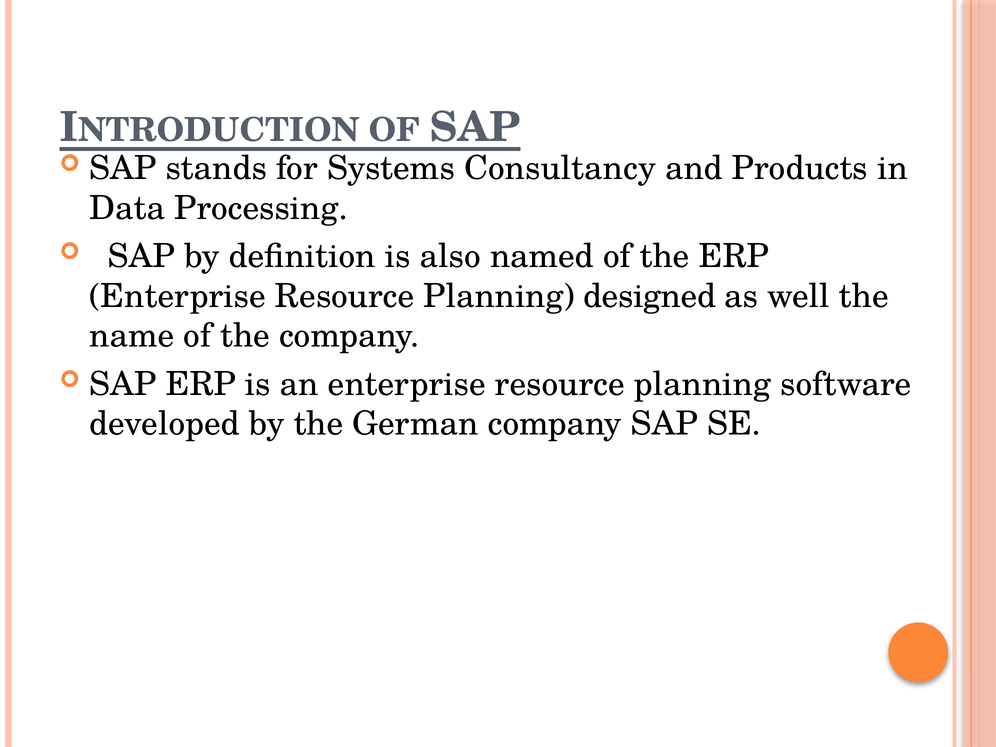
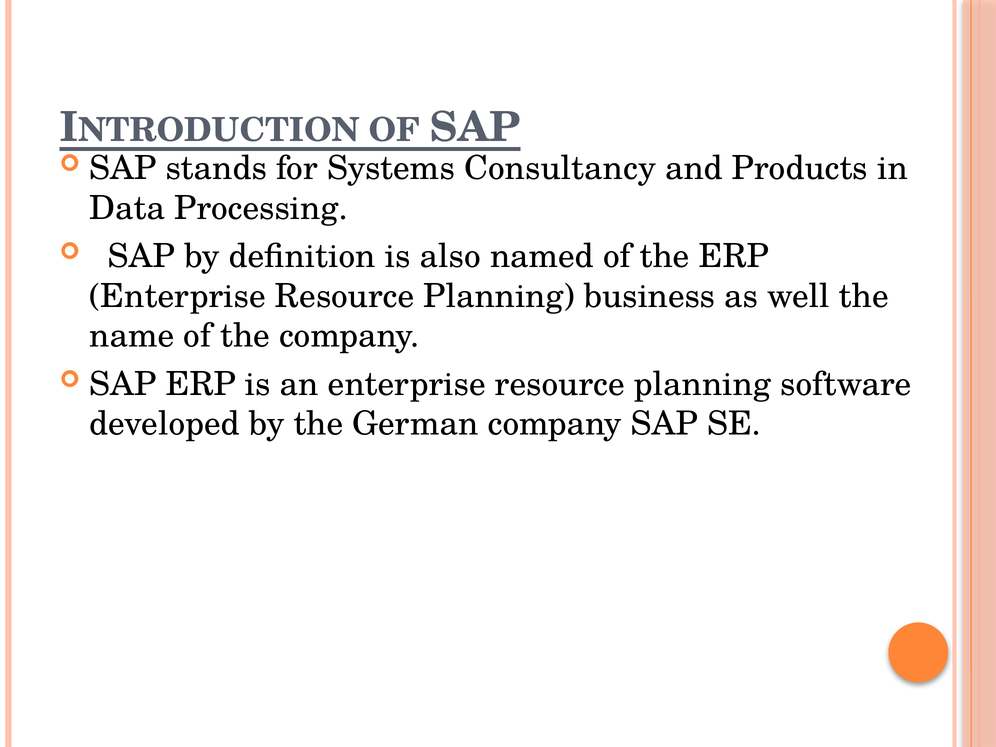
designed: designed -> business (650, 296)
